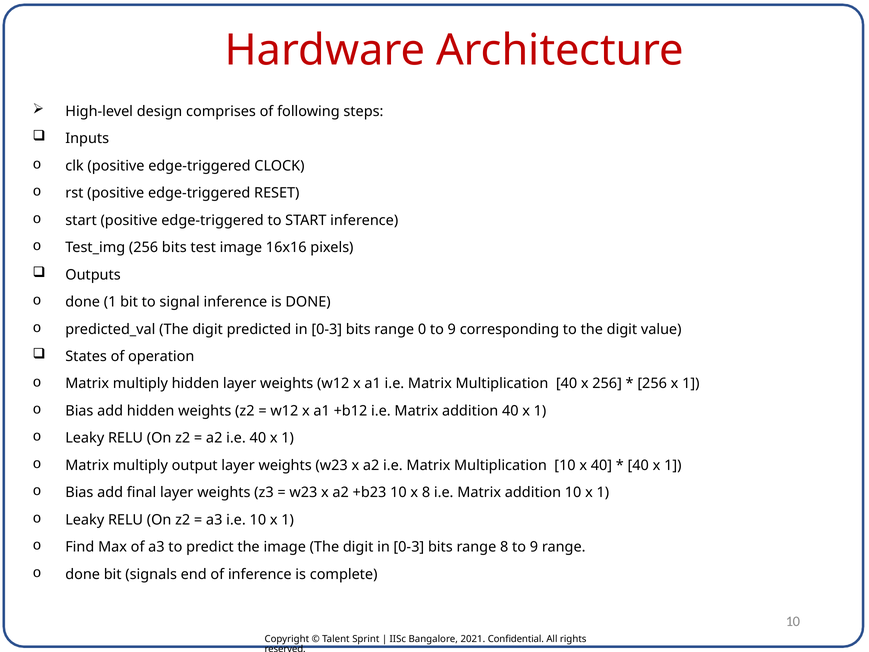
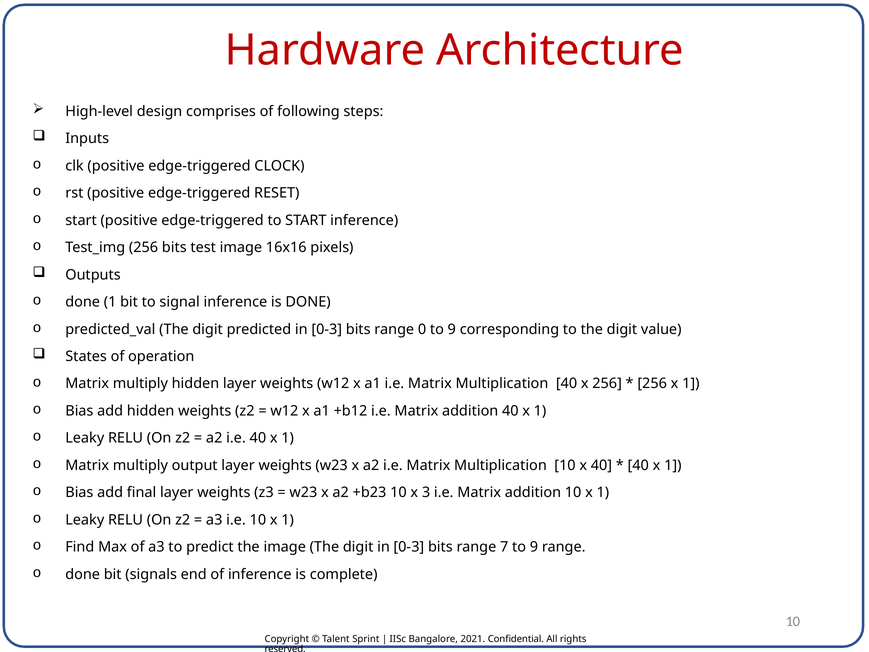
x 8: 8 -> 3 (426, 493)
range 8: 8 -> 7 (504, 547)
